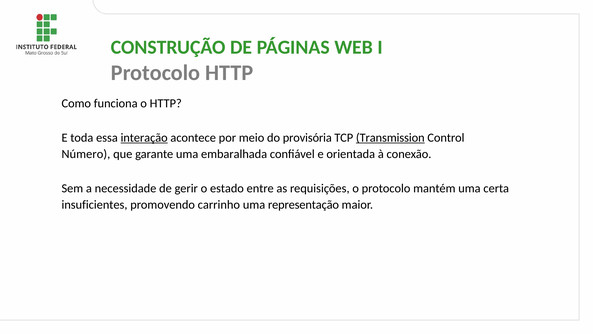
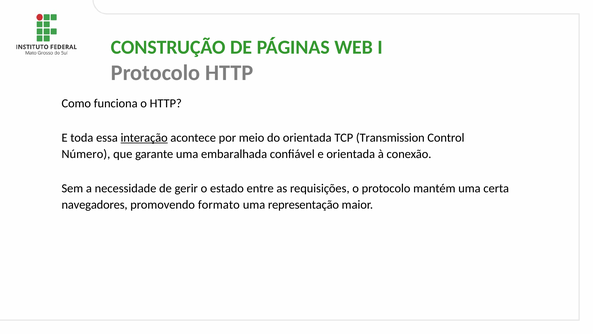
do provisória: provisória -> orientada (307, 138)
Transmission underline: present -> none (390, 138)
insuficientes: insuficientes -> navegadores (95, 204)
carrinho: carrinho -> formato (219, 204)
